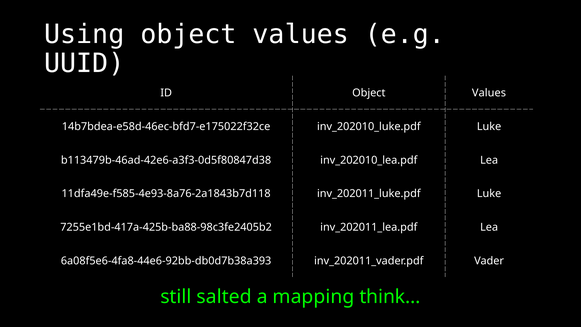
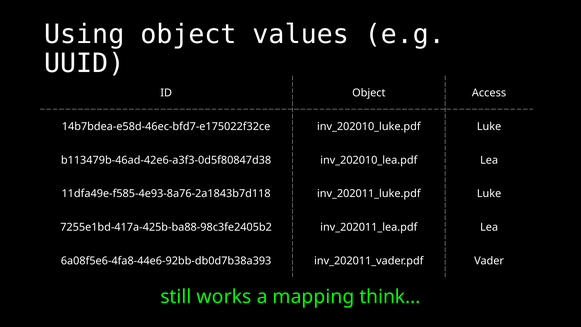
ID Object Values: Values -> Access (489, 93)
salted: salted -> works (224, 297)
